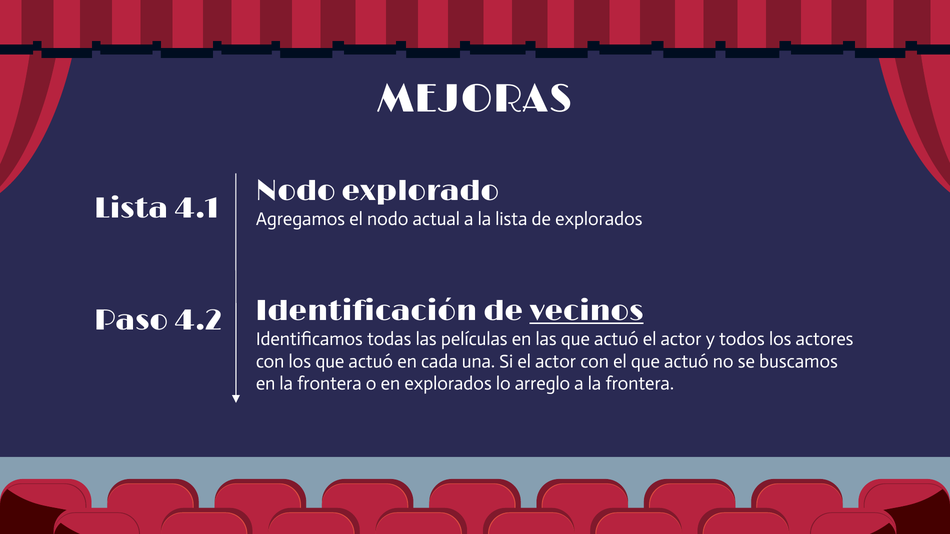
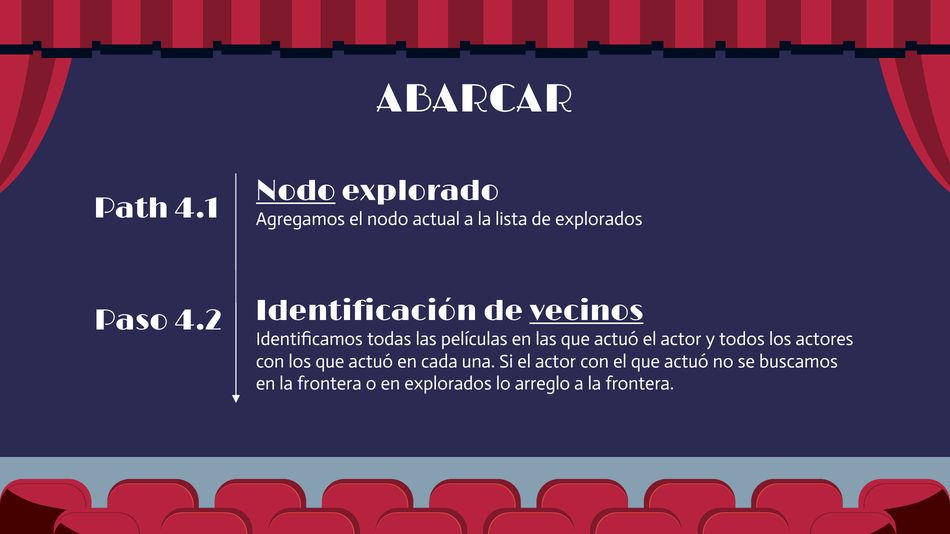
MEJORAS: MEJORAS -> ABARCAR (475, 99)
Nodo underline: none -> present (296, 191)
Lista: Lista -> Path (131, 208)
